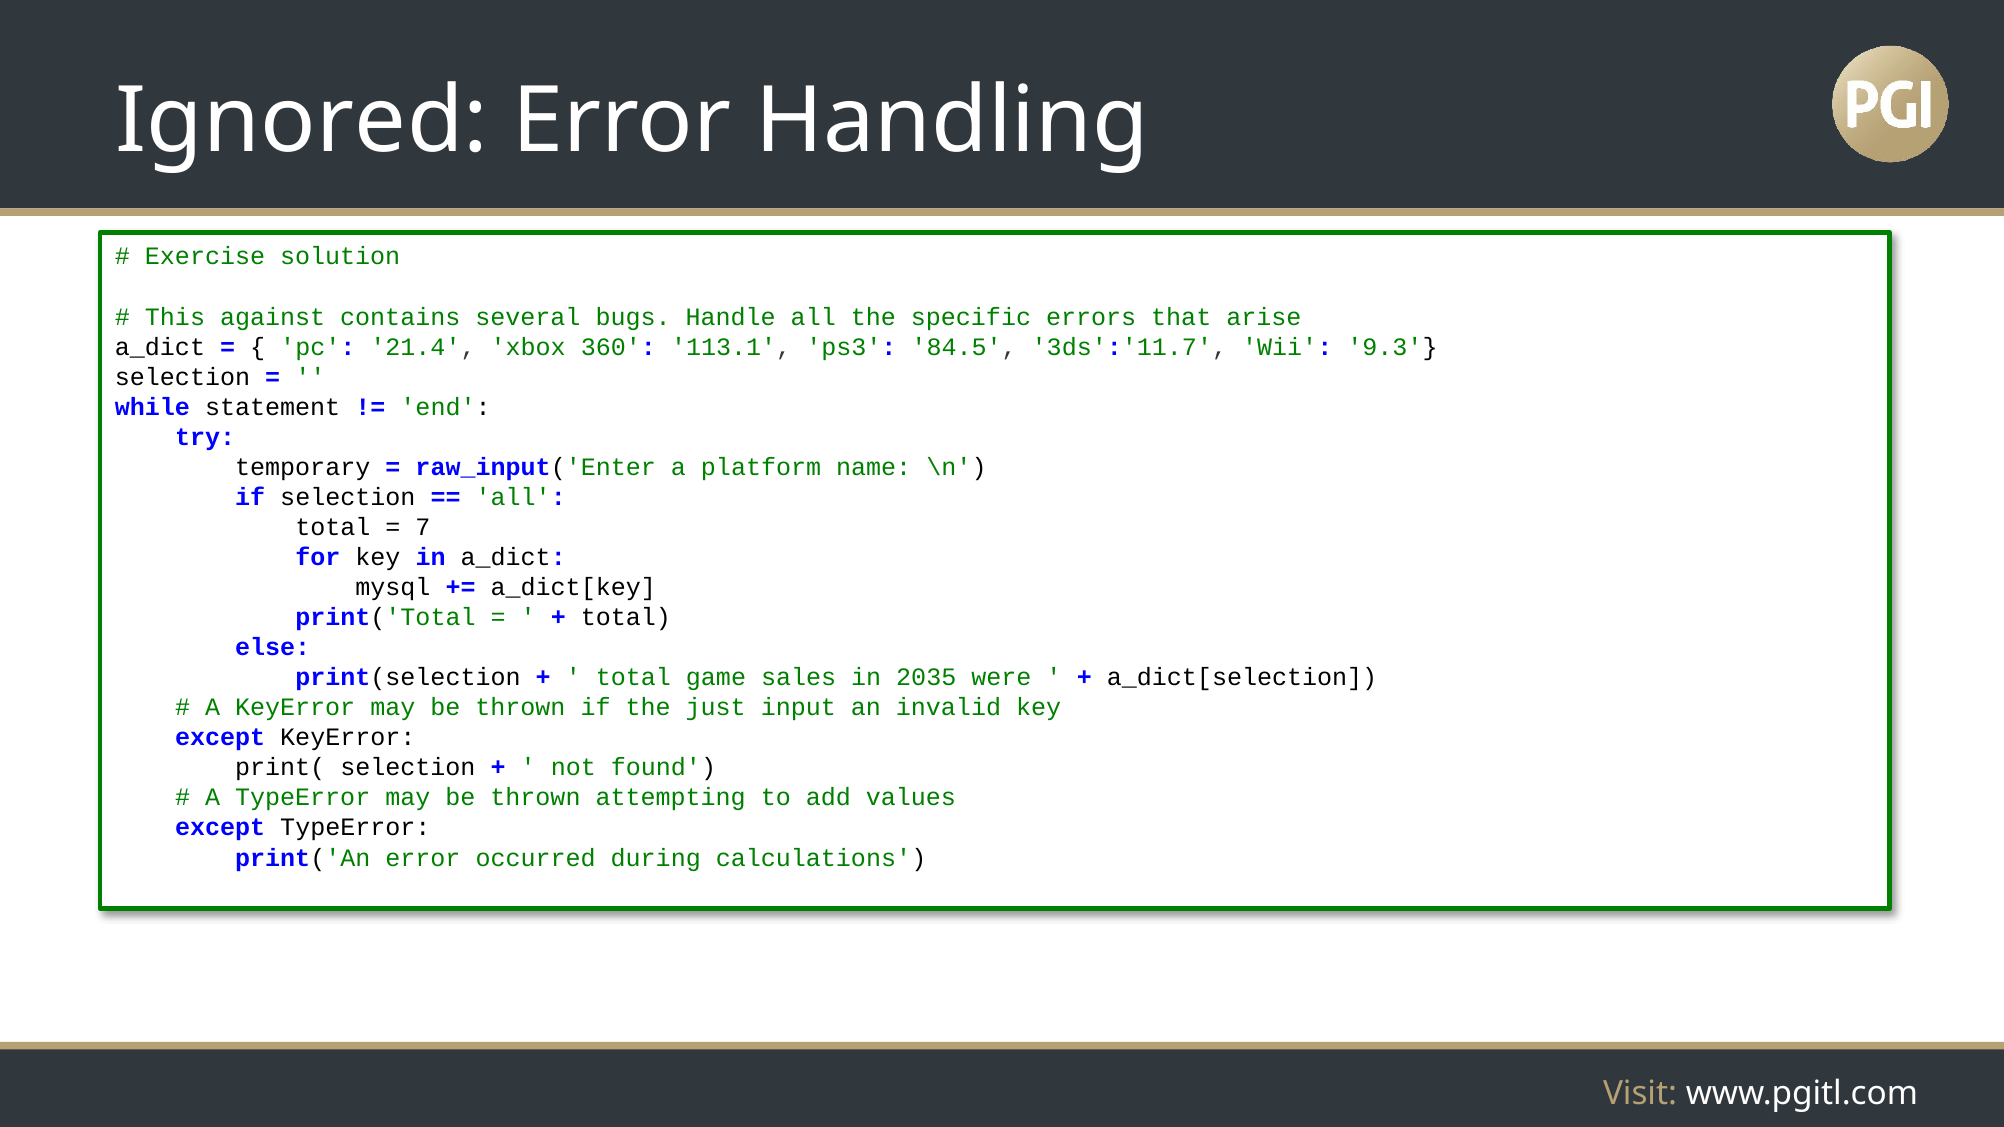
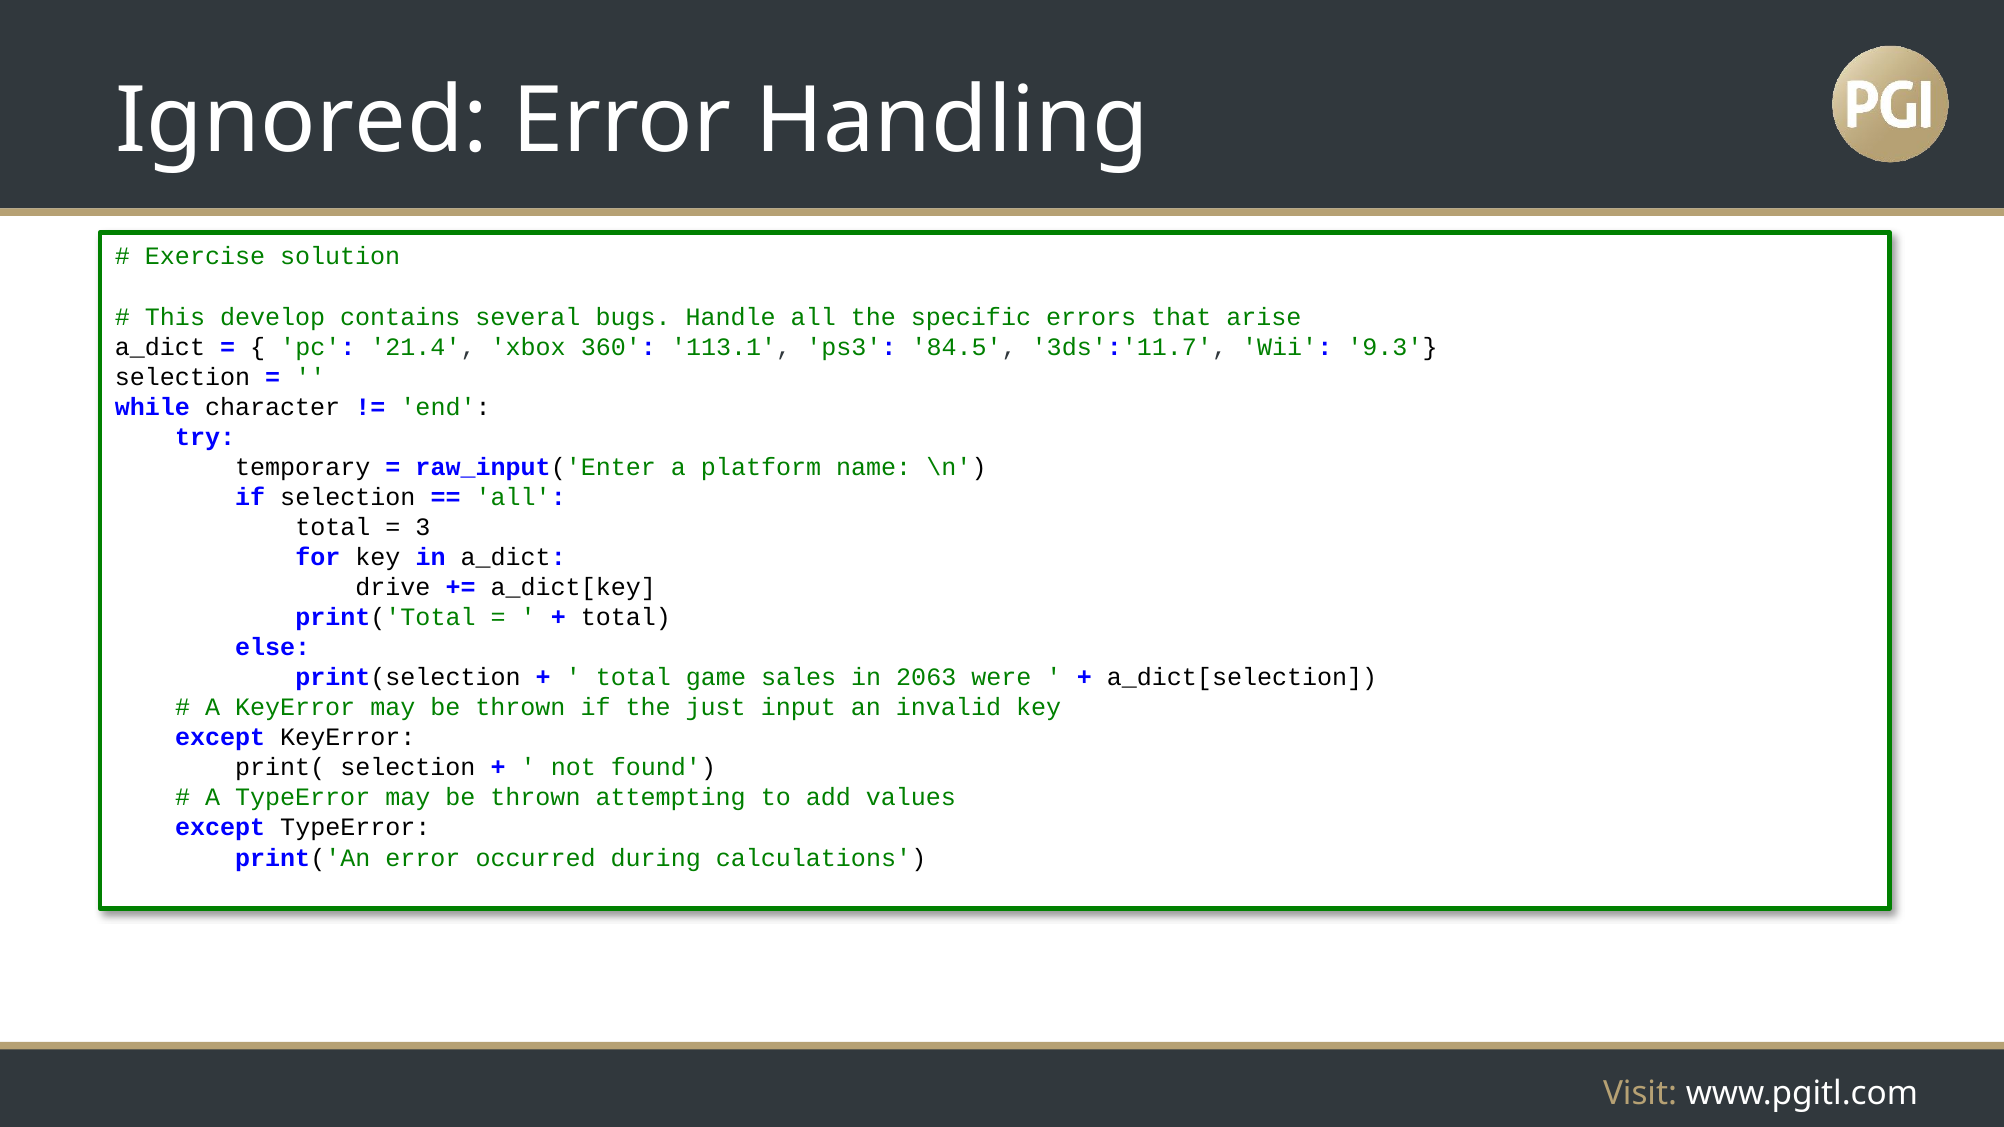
against: against -> develop (273, 317)
statement: statement -> character (273, 407)
7: 7 -> 3 (423, 527)
mysql: mysql -> drive (393, 587)
2035: 2035 -> 2063 (926, 678)
